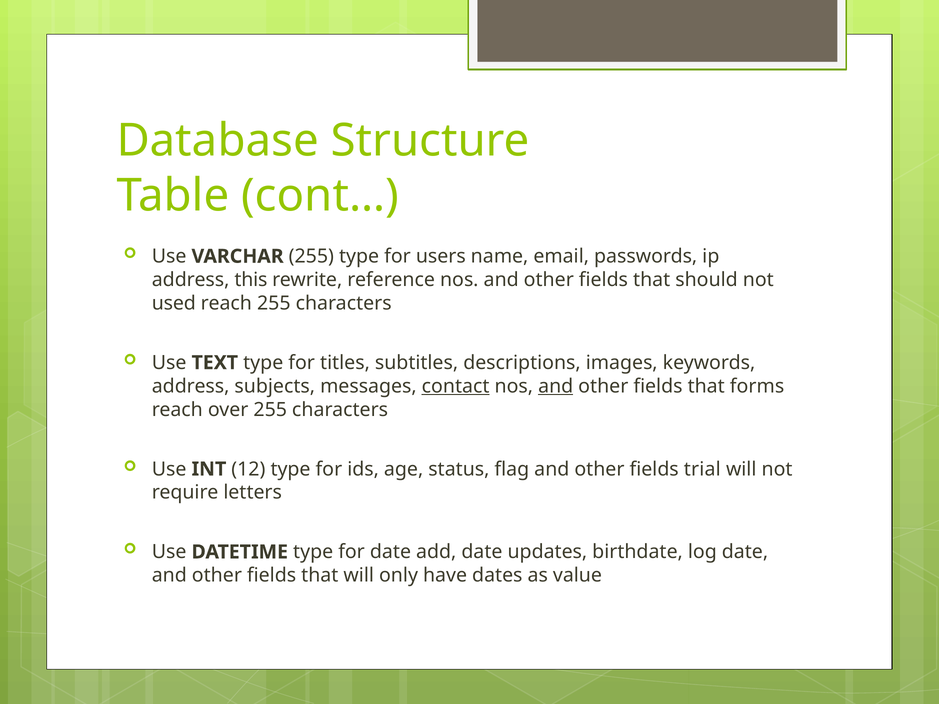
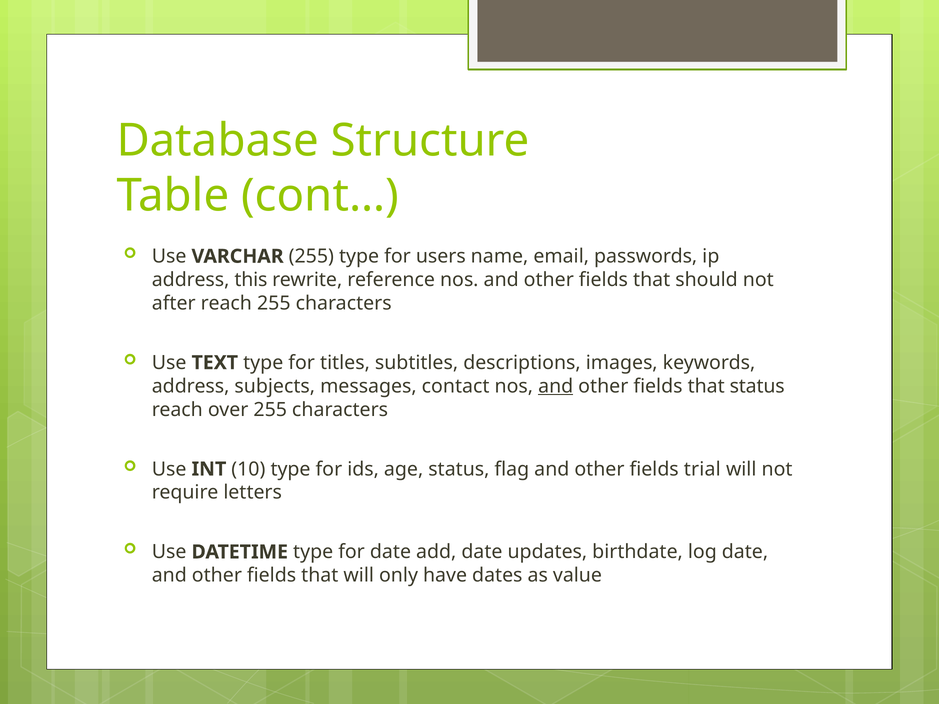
used: used -> after (174, 303)
contact underline: present -> none (456, 386)
that forms: forms -> status (757, 386)
12: 12 -> 10 (248, 469)
